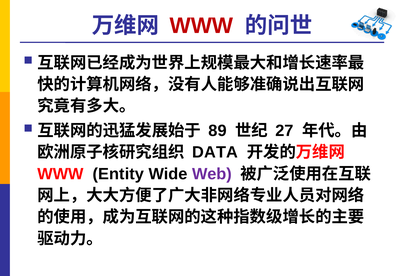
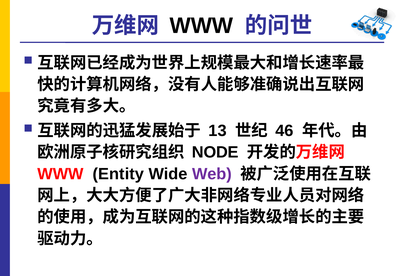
WWW colour: red -> black (201, 26)
89: 89 -> 13 (218, 131)
27: 27 -> 46 (284, 131)
DATA: DATA -> NODE (215, 152)
